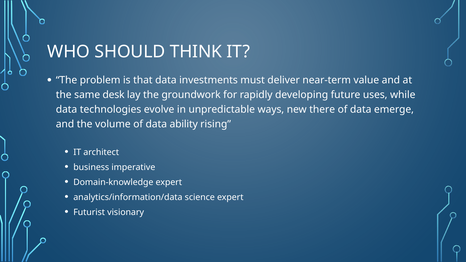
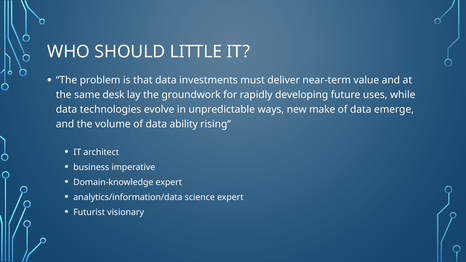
THINK: THINK -> LITTLE (196, 52)
there: there -> make (322, 110)
